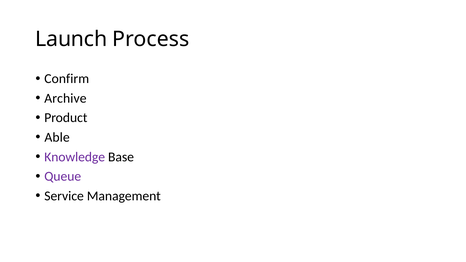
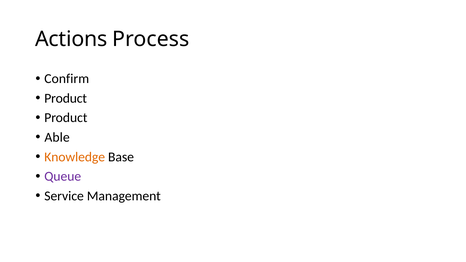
Launch: Launch -> Actions (71, 39)
Archive: Archive -> Product (66, 98)
Knowledge colour: purple -> orange (75, 157)
